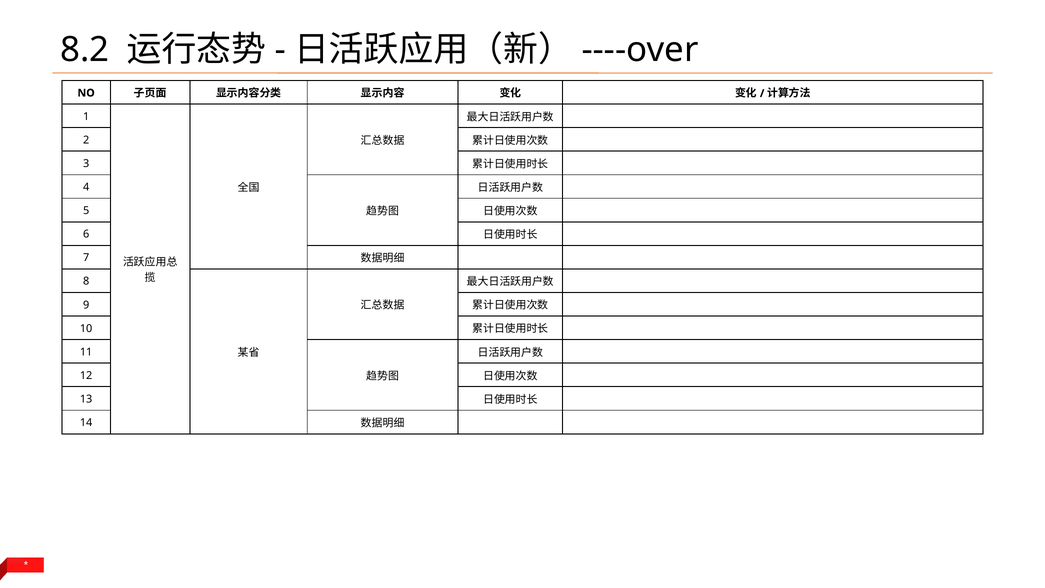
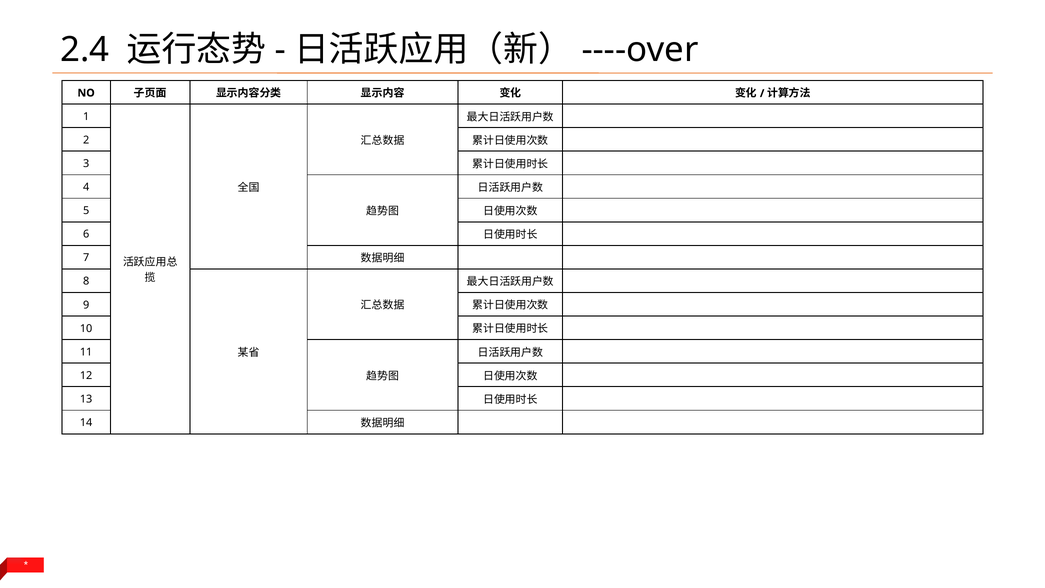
8.2: 8.2 -> 2.4 (85, 50)
